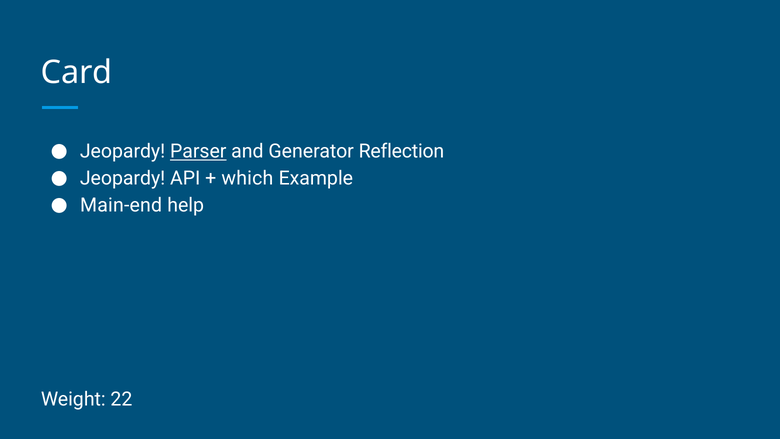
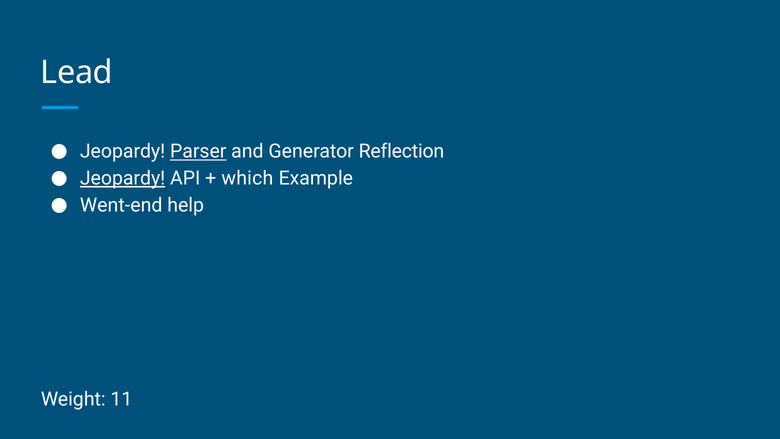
Card: Card -> Lead (77, 73)
Jeopardy underline: none -> present (123, 178)
Main-end: Main-end -> Went-end (121, 205)
22: 22 -> 11 (121, 399)
